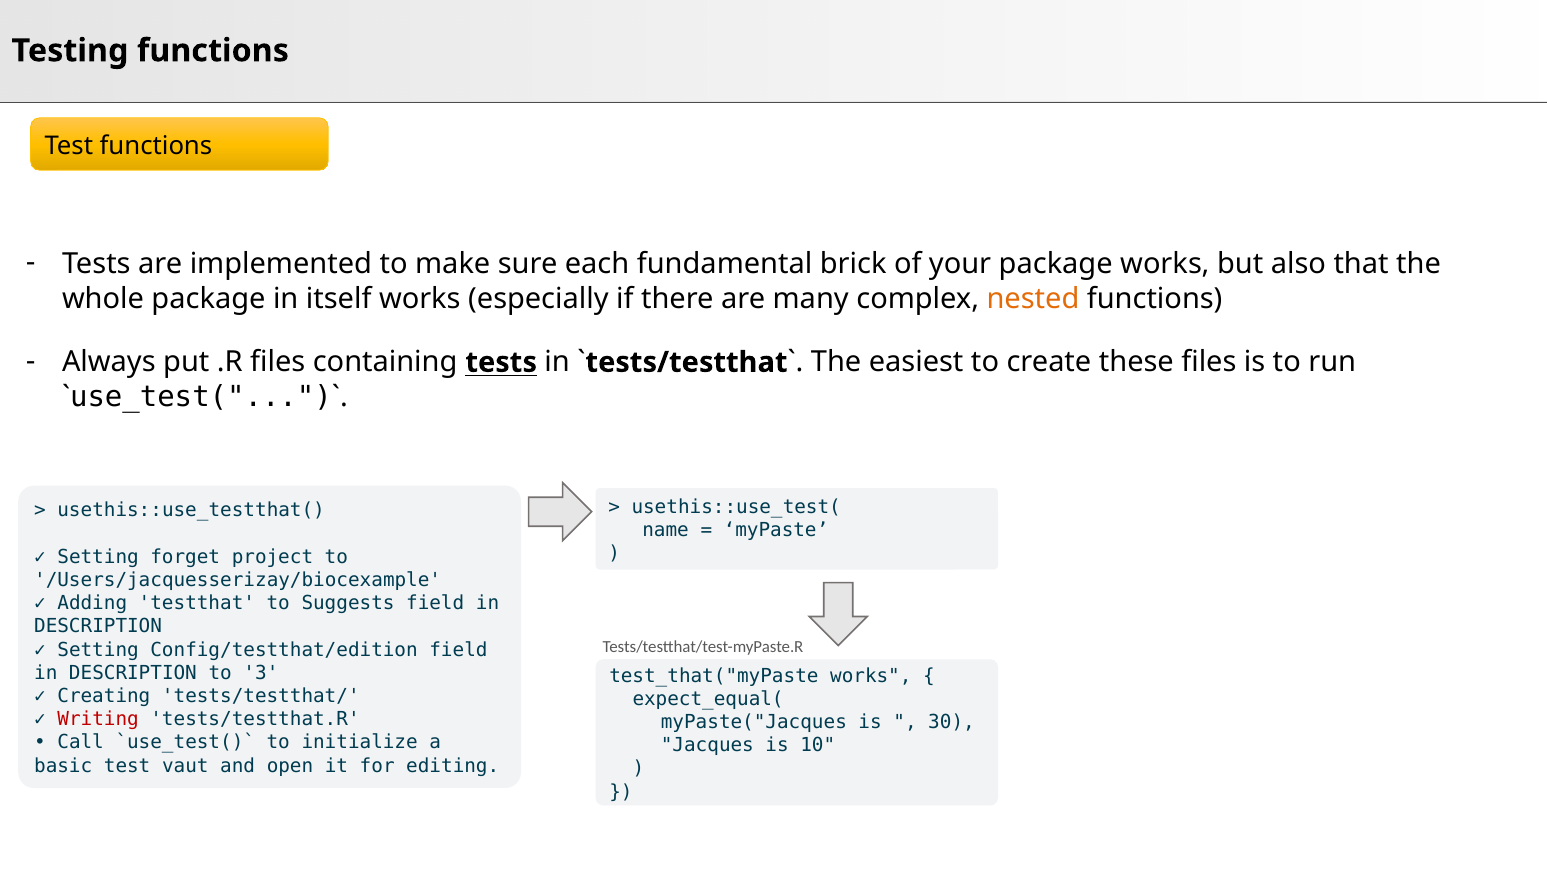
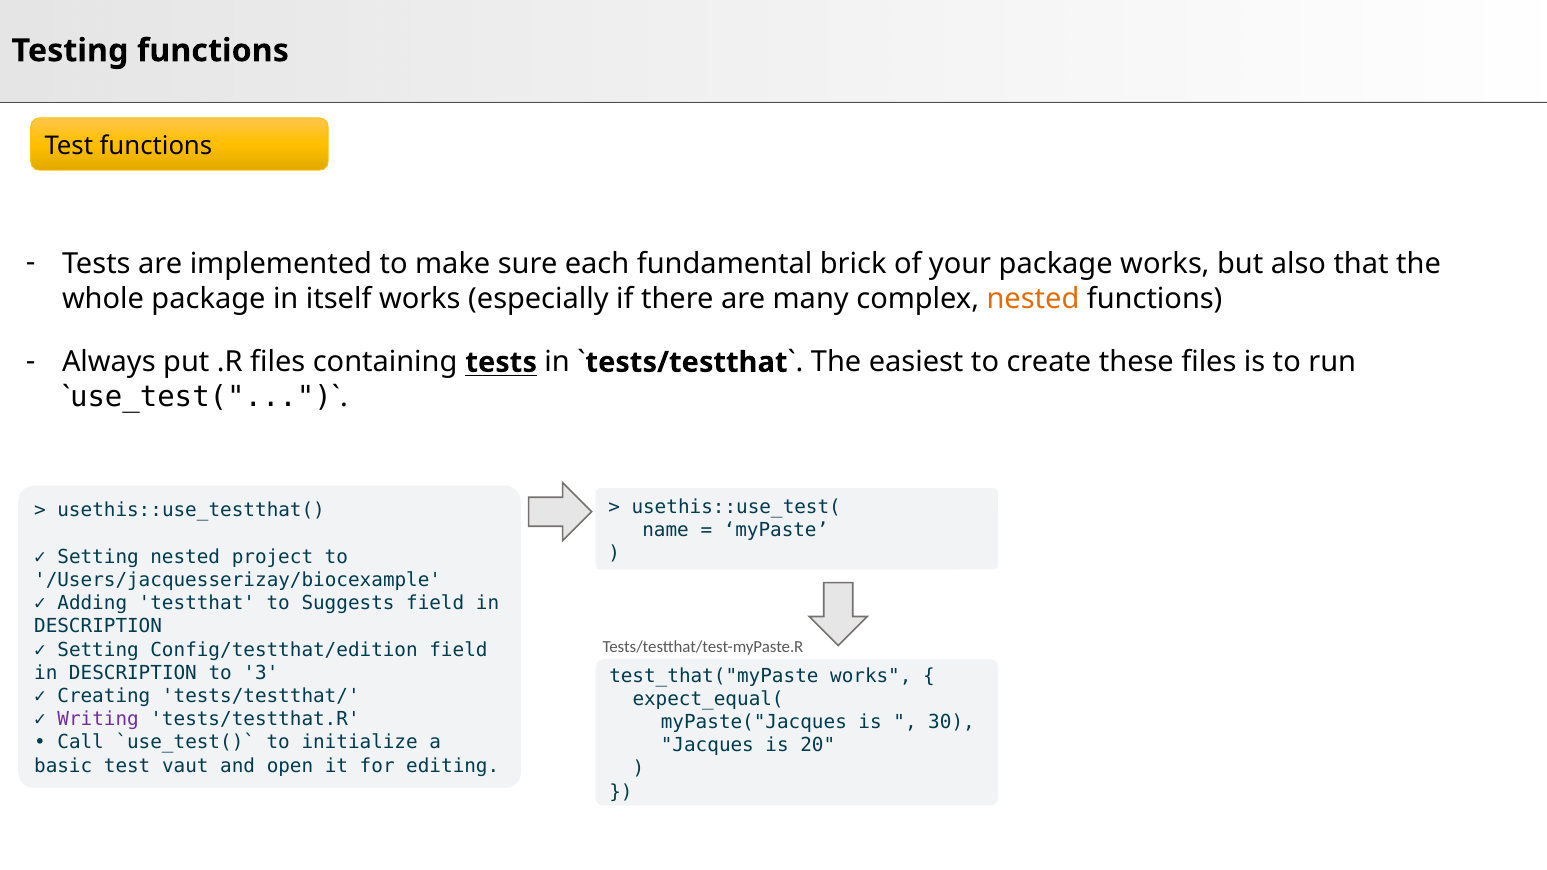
Setting forget: forget -> nested (185, 557)
Writing colour: red -> purple (98, 720)
10: 10 -> 20 (818, 745)
